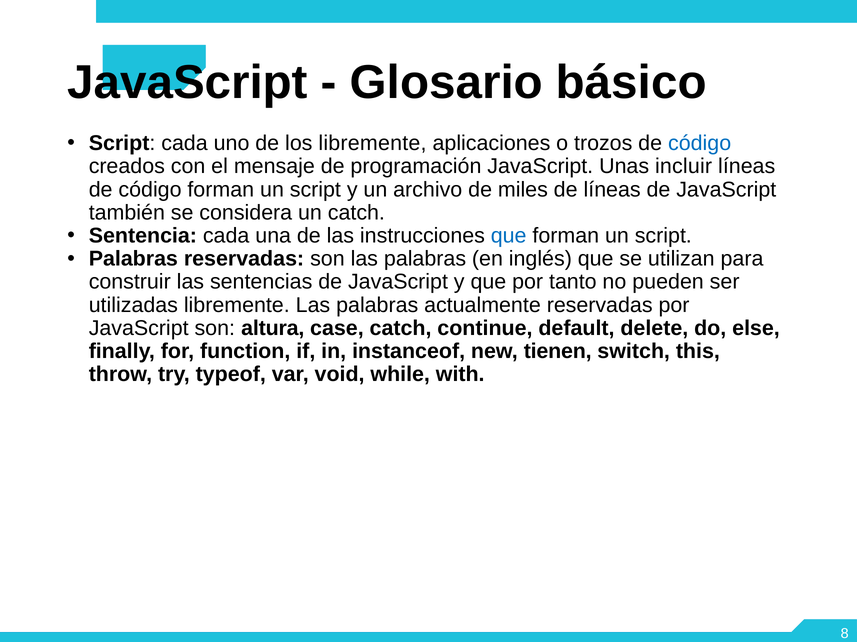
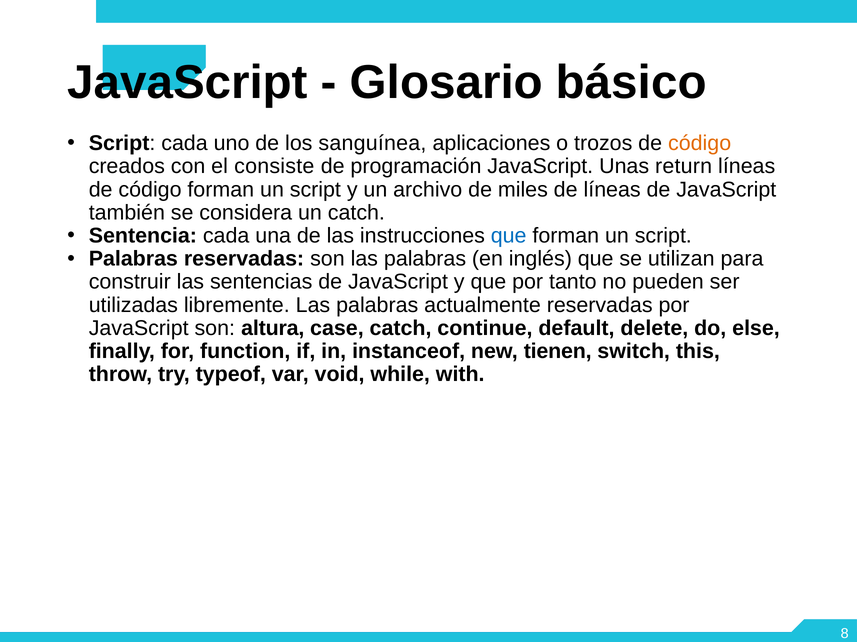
los libremente: libremente -> sanguínea (372, 143)
código colour: blue -> orange (700, 143)
mensaje: mensaje -> consiste (274, 167)
incluir: incluir -> return (684, 167)
